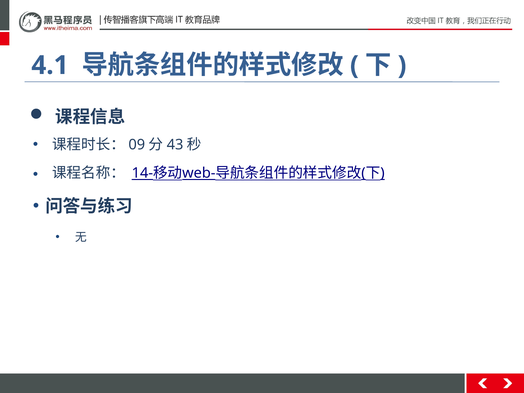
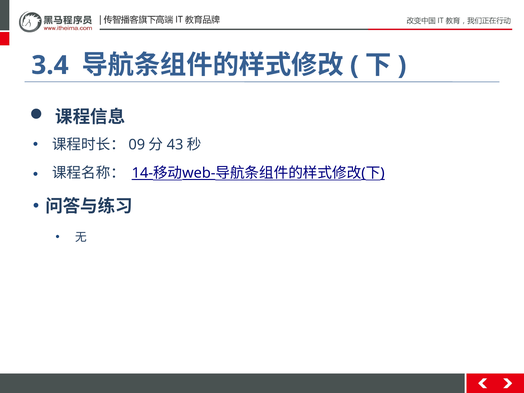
4.1: 4.1 -> 3.4 (50, 65)
